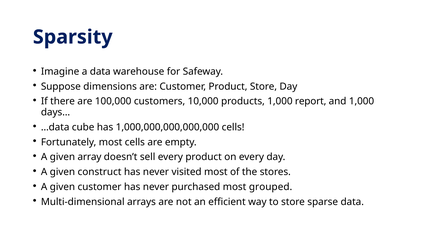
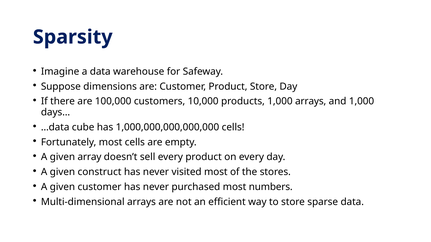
1,000 report: report -> arrays (311, 102)
grouped: grouped -> numbers (271, 187)
